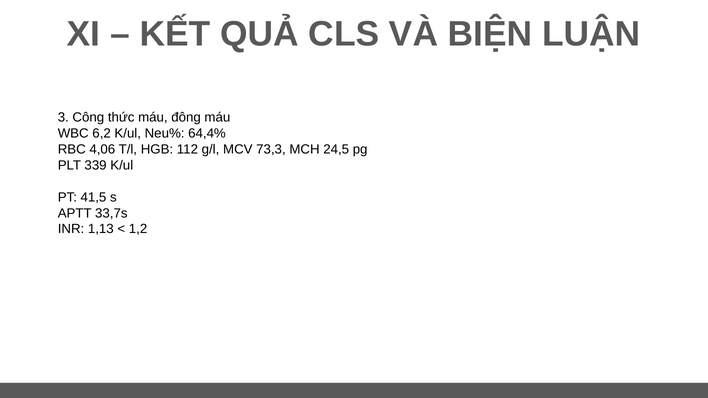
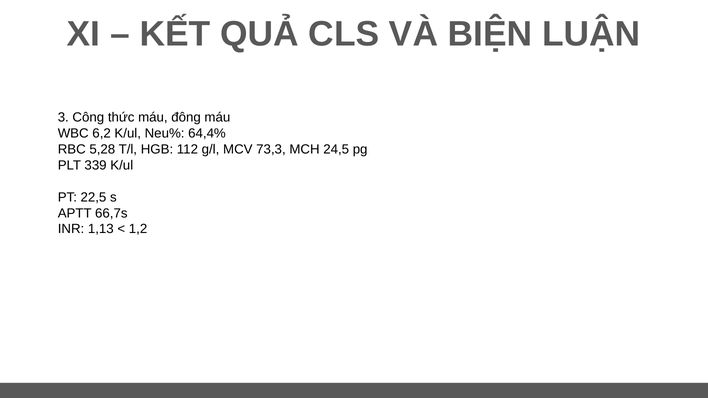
4,06: 4,06 -> 5,28 (102, 150)
41,5: 41,5 -> 22,5 (93, 197)
33,7s: 33,7s -> 66,7s (111, 213)
